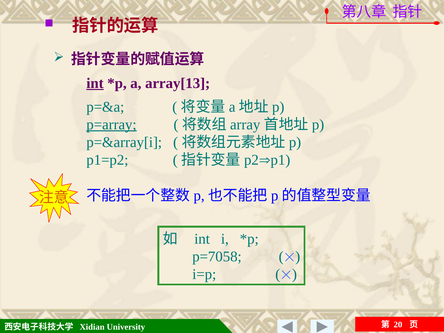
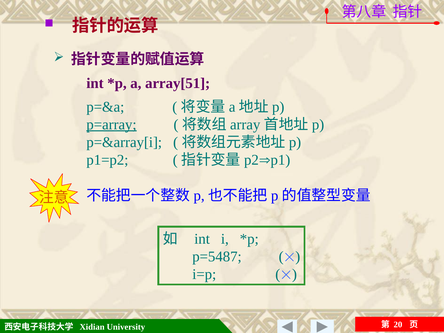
int underline: present -> none (95, 83)
array[13: array[13 -> array[51 (178, 83)
p=7058: p=7058 -> p=5487 (217, 257)
